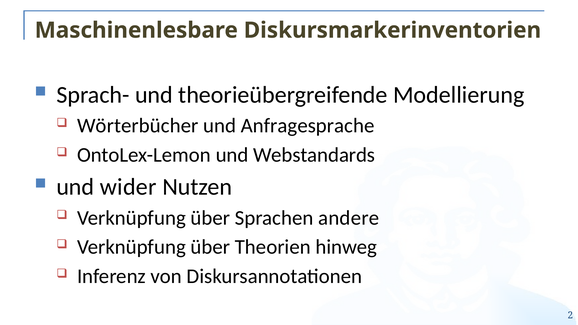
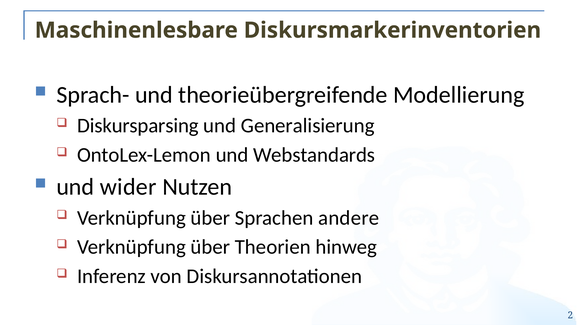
Wörterbücher: Wörterbücher -> Diskursparsing (138, 126)
Anfragesprache: Anfragesprache -> Generalisierung (308, 126)
